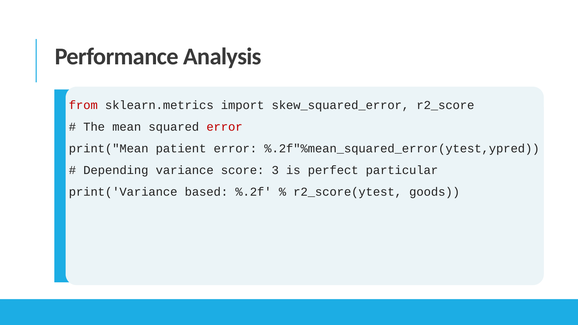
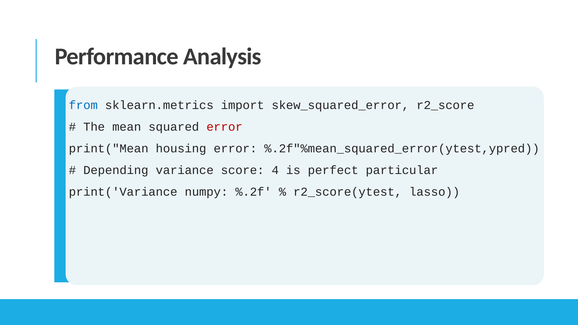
from colour: red -> blue (83, 105)
patient: patient -> housing (181, 149)
3: 3 -> 4 (275, 170)
based: based -> numpy (206, 192)
goods: goods -> lasso (435, 192)
